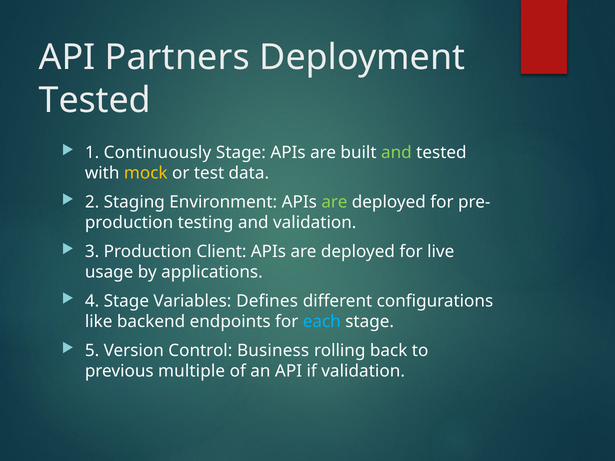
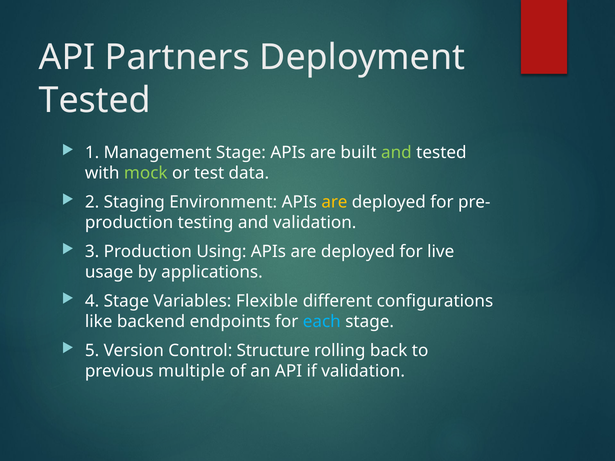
Continuously: Continuously -> Management (158, 153)
mock colour: yellow -> light green (146, 173)
are colour: light green -> yellow (334, 202)
Client: Client -> Using (221, 252)
Defines: Defines -> Flexible (267, 301)
Business: Business -> Structure (273, 351)
